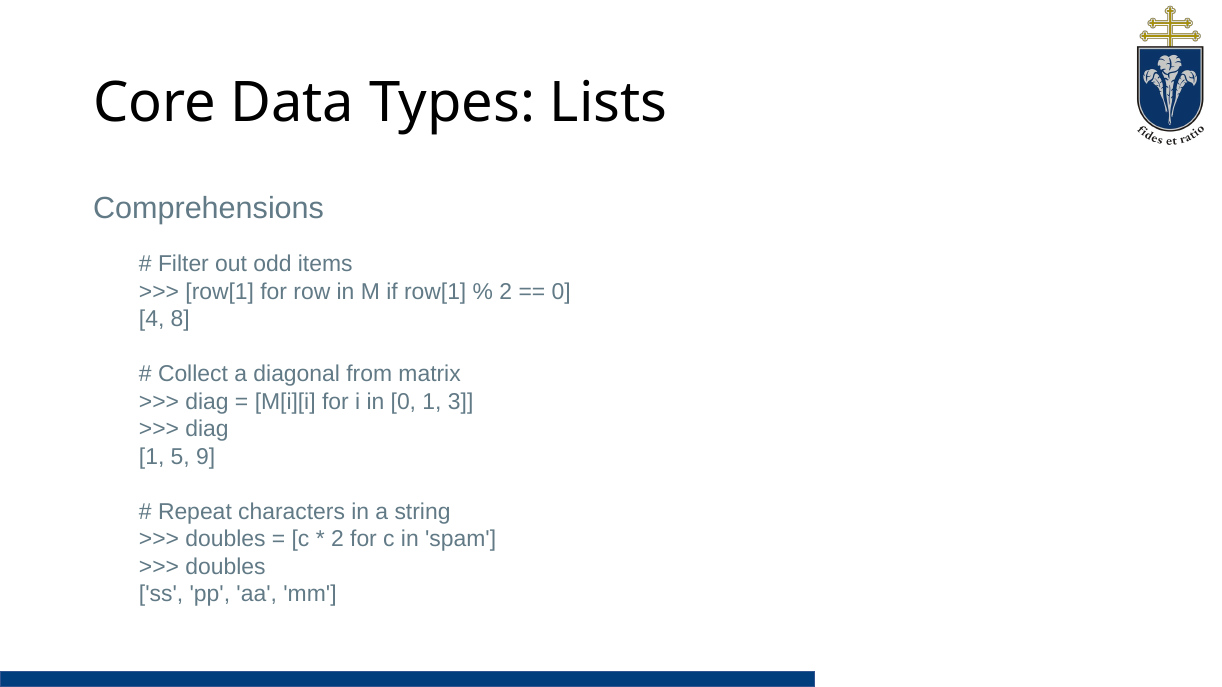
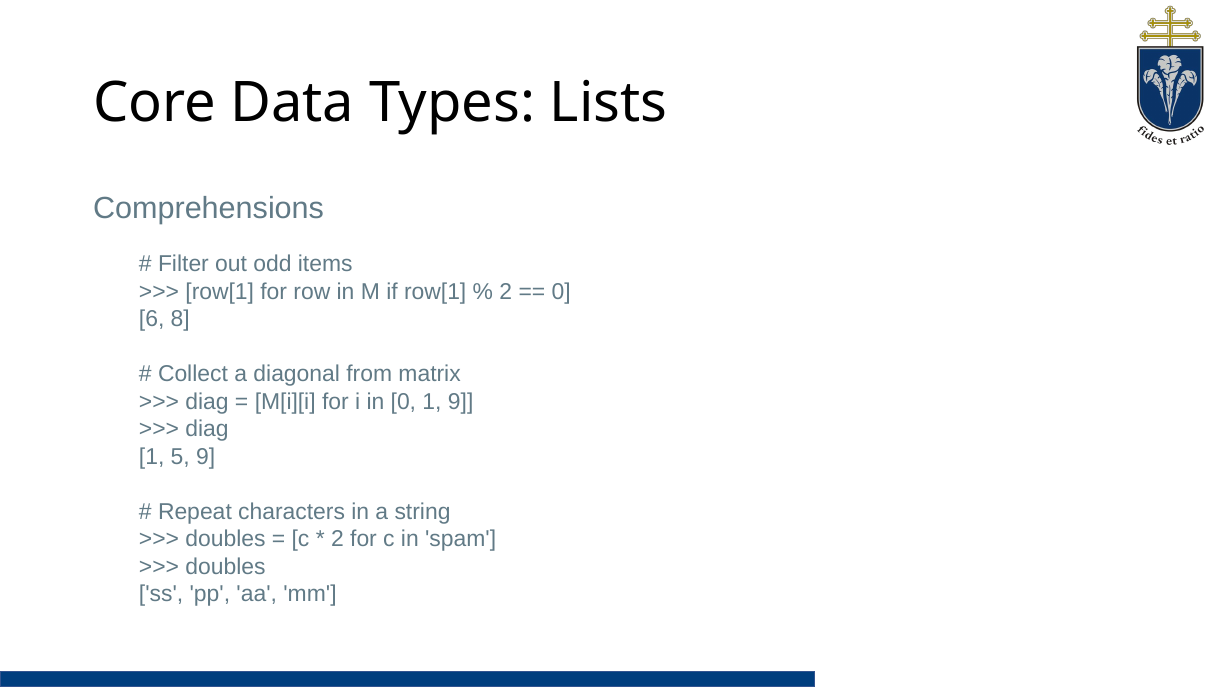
4: 4 -> 6 (152, 319)
1 3: 3 -> 9 (461, 402)
